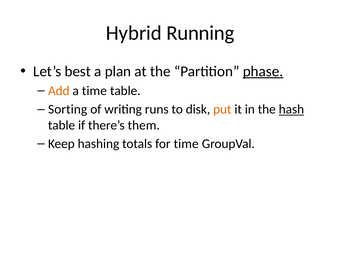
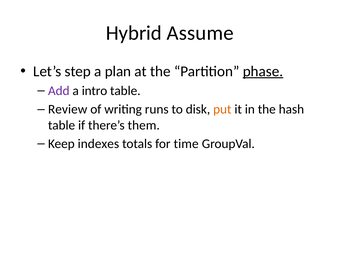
Running: Running -> Assume (200, 33)
best: best -> step (78, 71)
Add colour: orange -> purple (59, 91)
a time: time -> intro (95, 91)
Sorting: Sorting -> Review (68, 109)
hash underline: present -> none (291, 109)
hashing: hashing -> indexes (98, 144)
